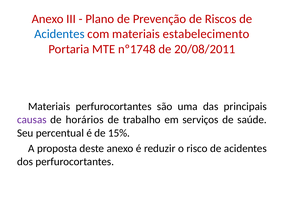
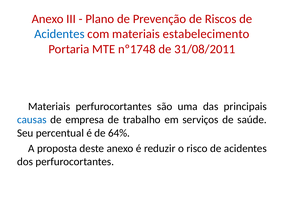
20/08/2011: 20/08/2011 -> 31/08/2011 (205, 49)
causas colour: purple -> blue (32, 120)
horários: horários -> empresa (85, 120)
15%: 15% -> 64% (119, 133)
